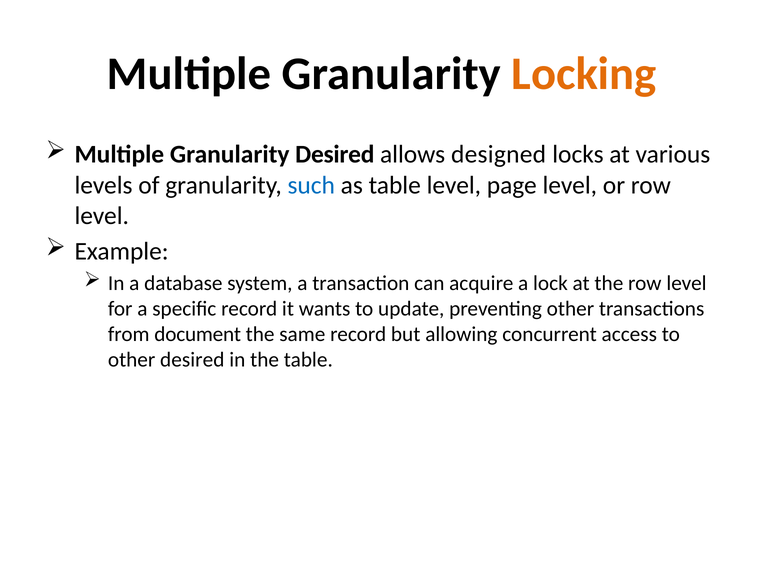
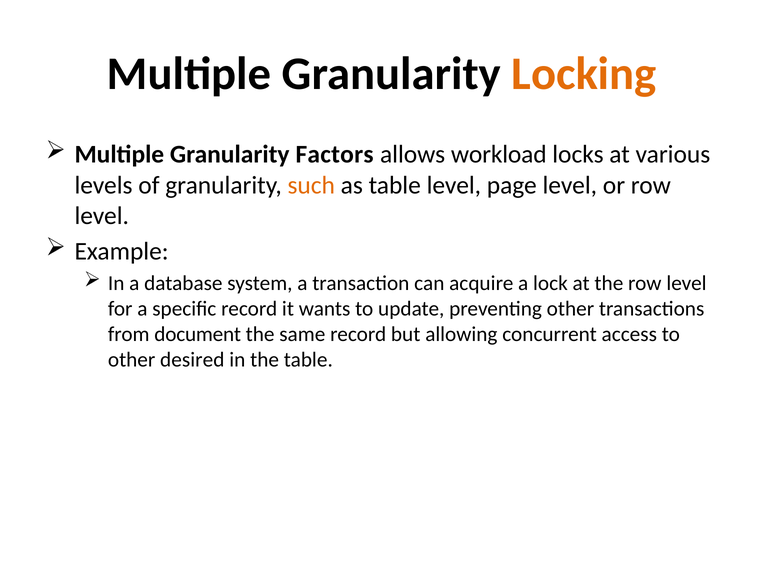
Granularity Desired: Desired -> Factors (335, 155)
designed: designed -> workload (499, 155)
such colour: blue -> orange (311, 185)
